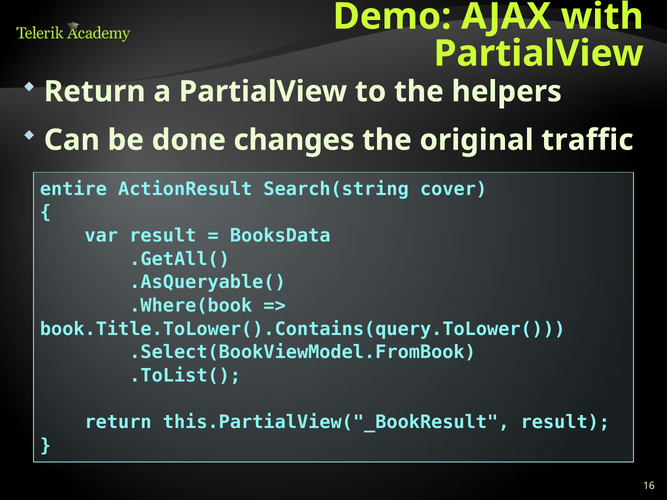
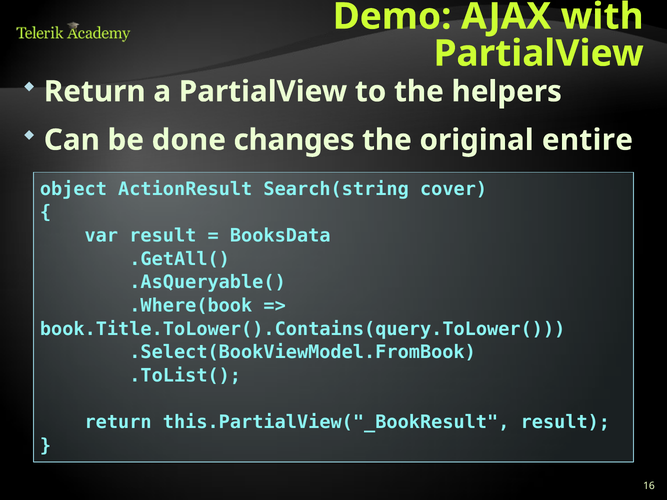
traffic: traffic -> entire (587, 140)
entire: entire -> object (73, 189)
